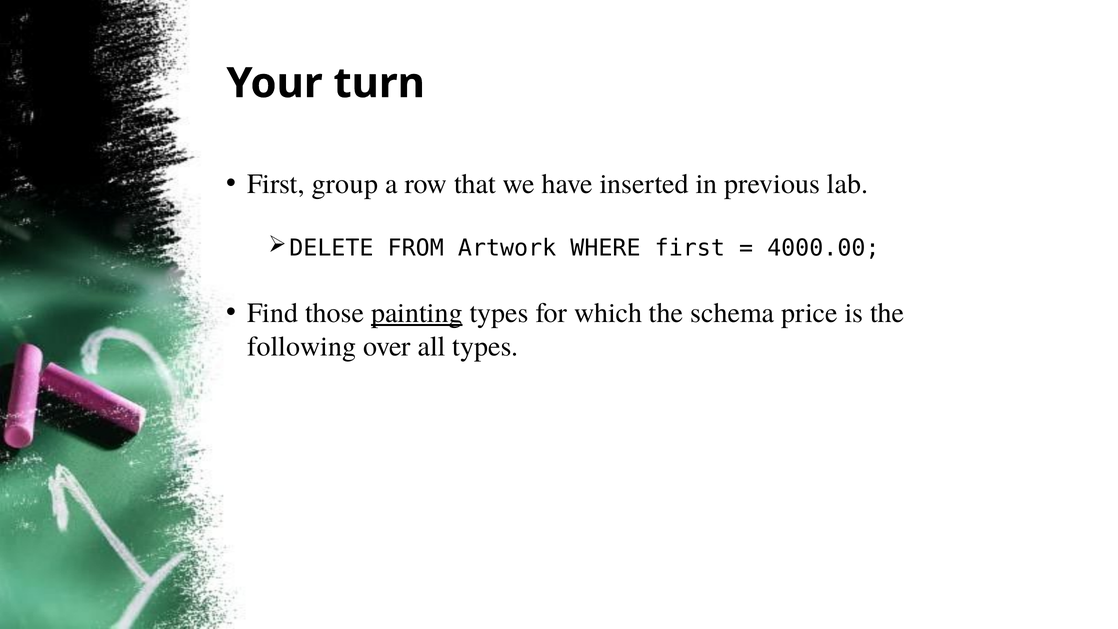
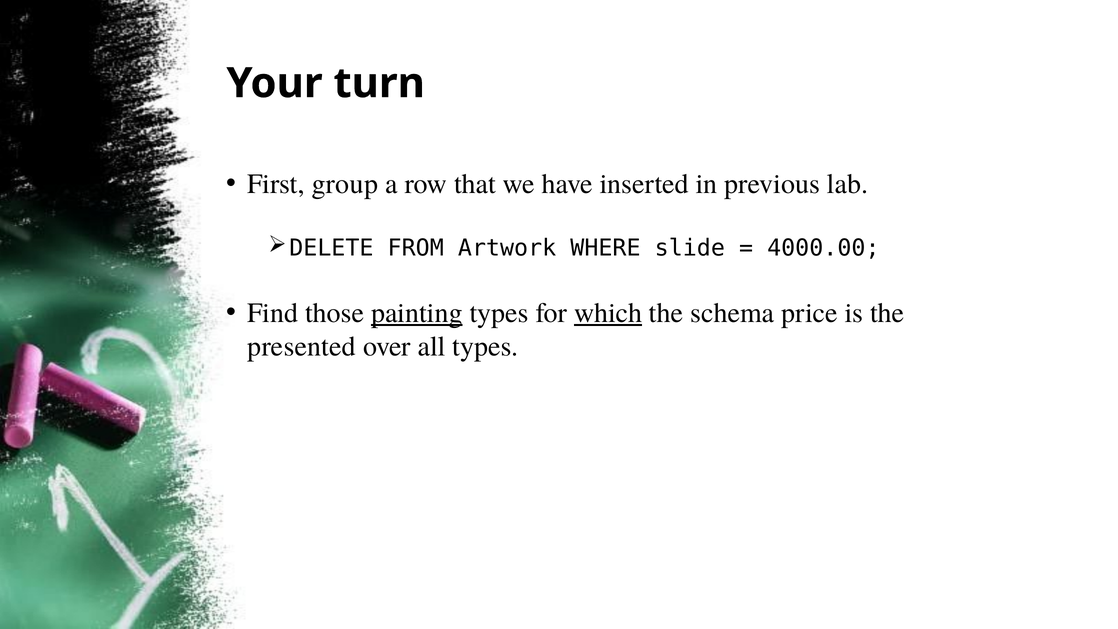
WHERE first: first -> slide (690, 248)
which underline: none -> present (608, 313)
following: following -> presented (302, 346)
